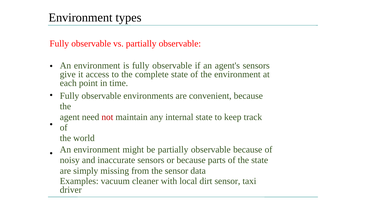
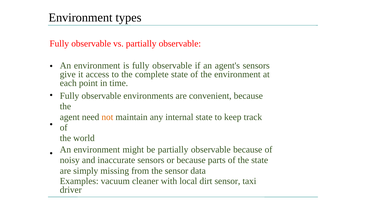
not colour: red -> orange (107, 117)
